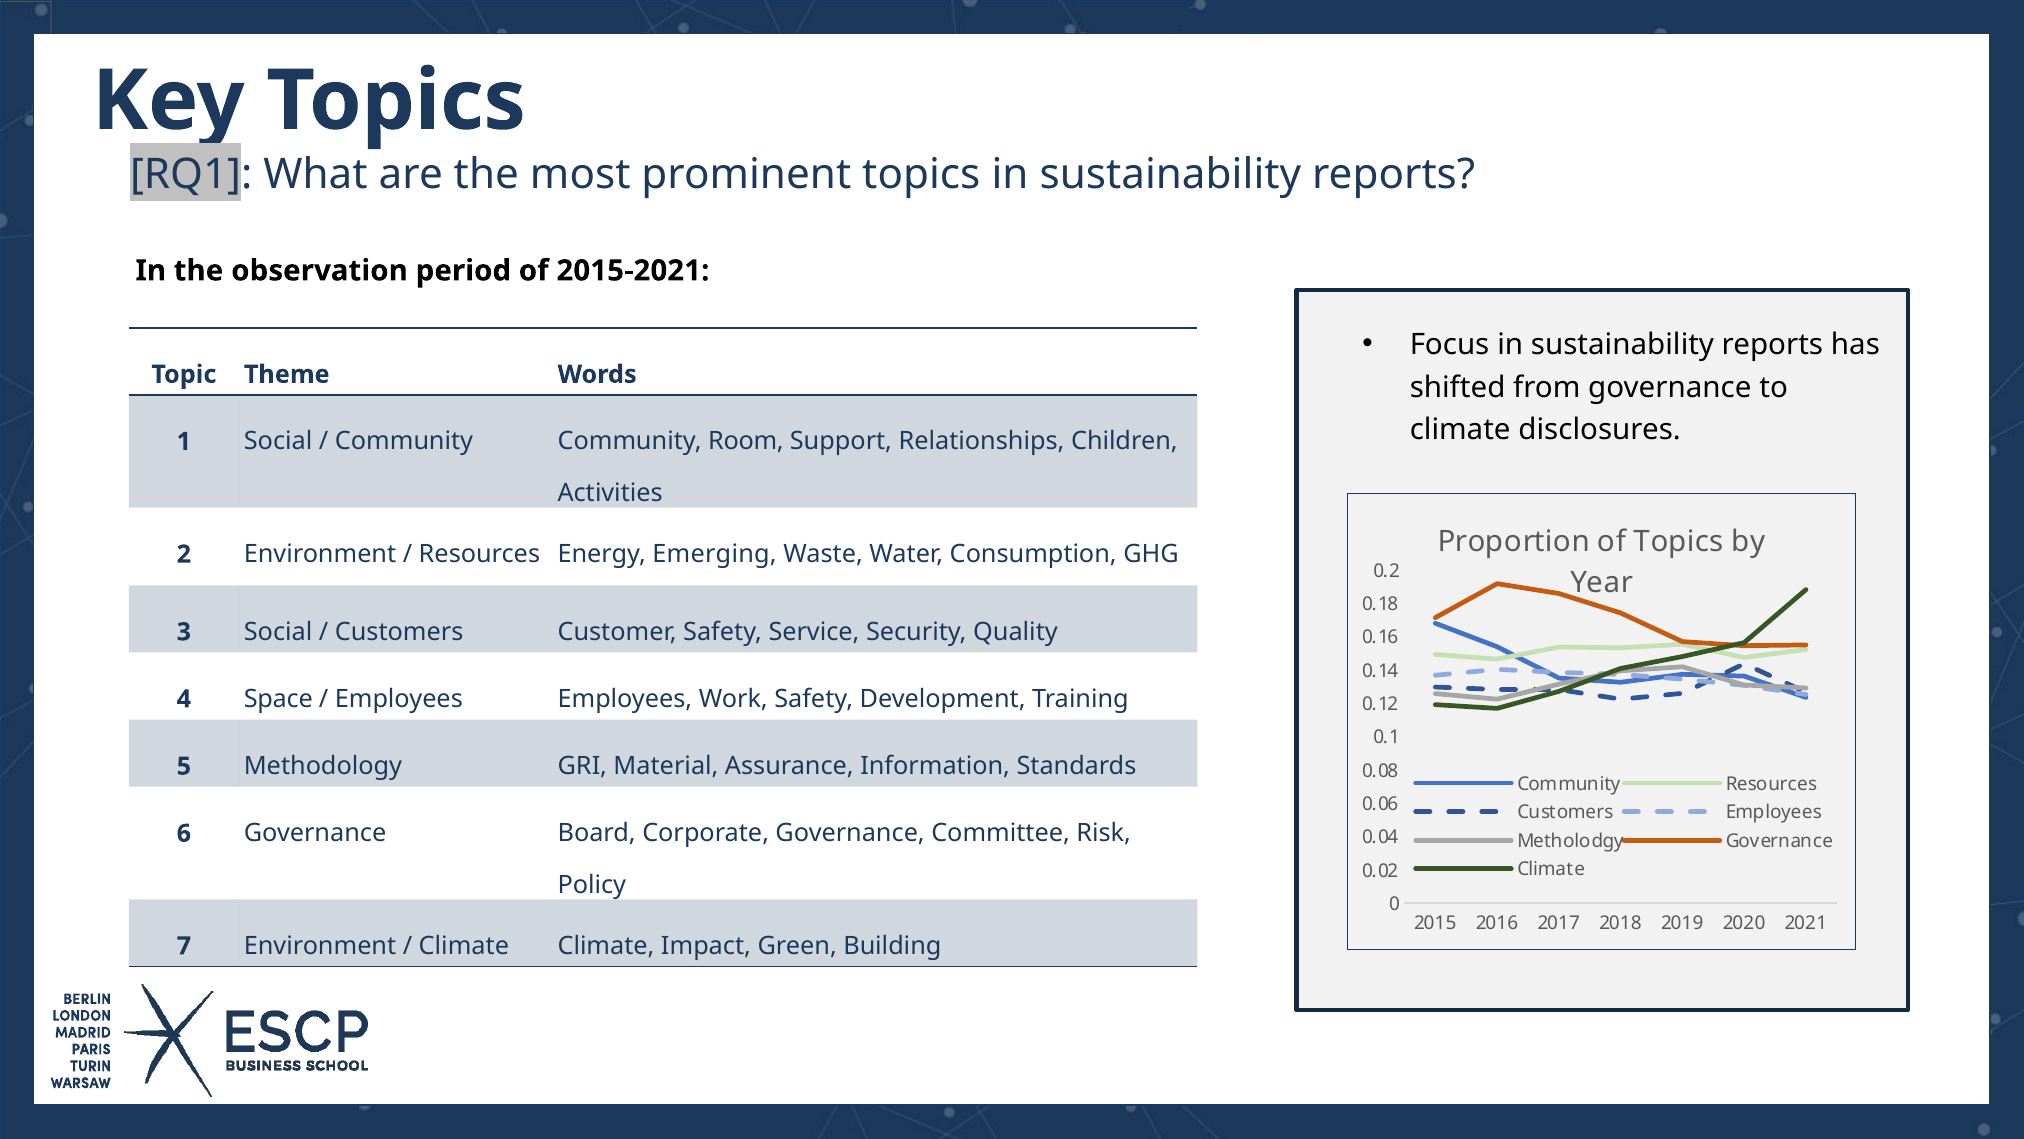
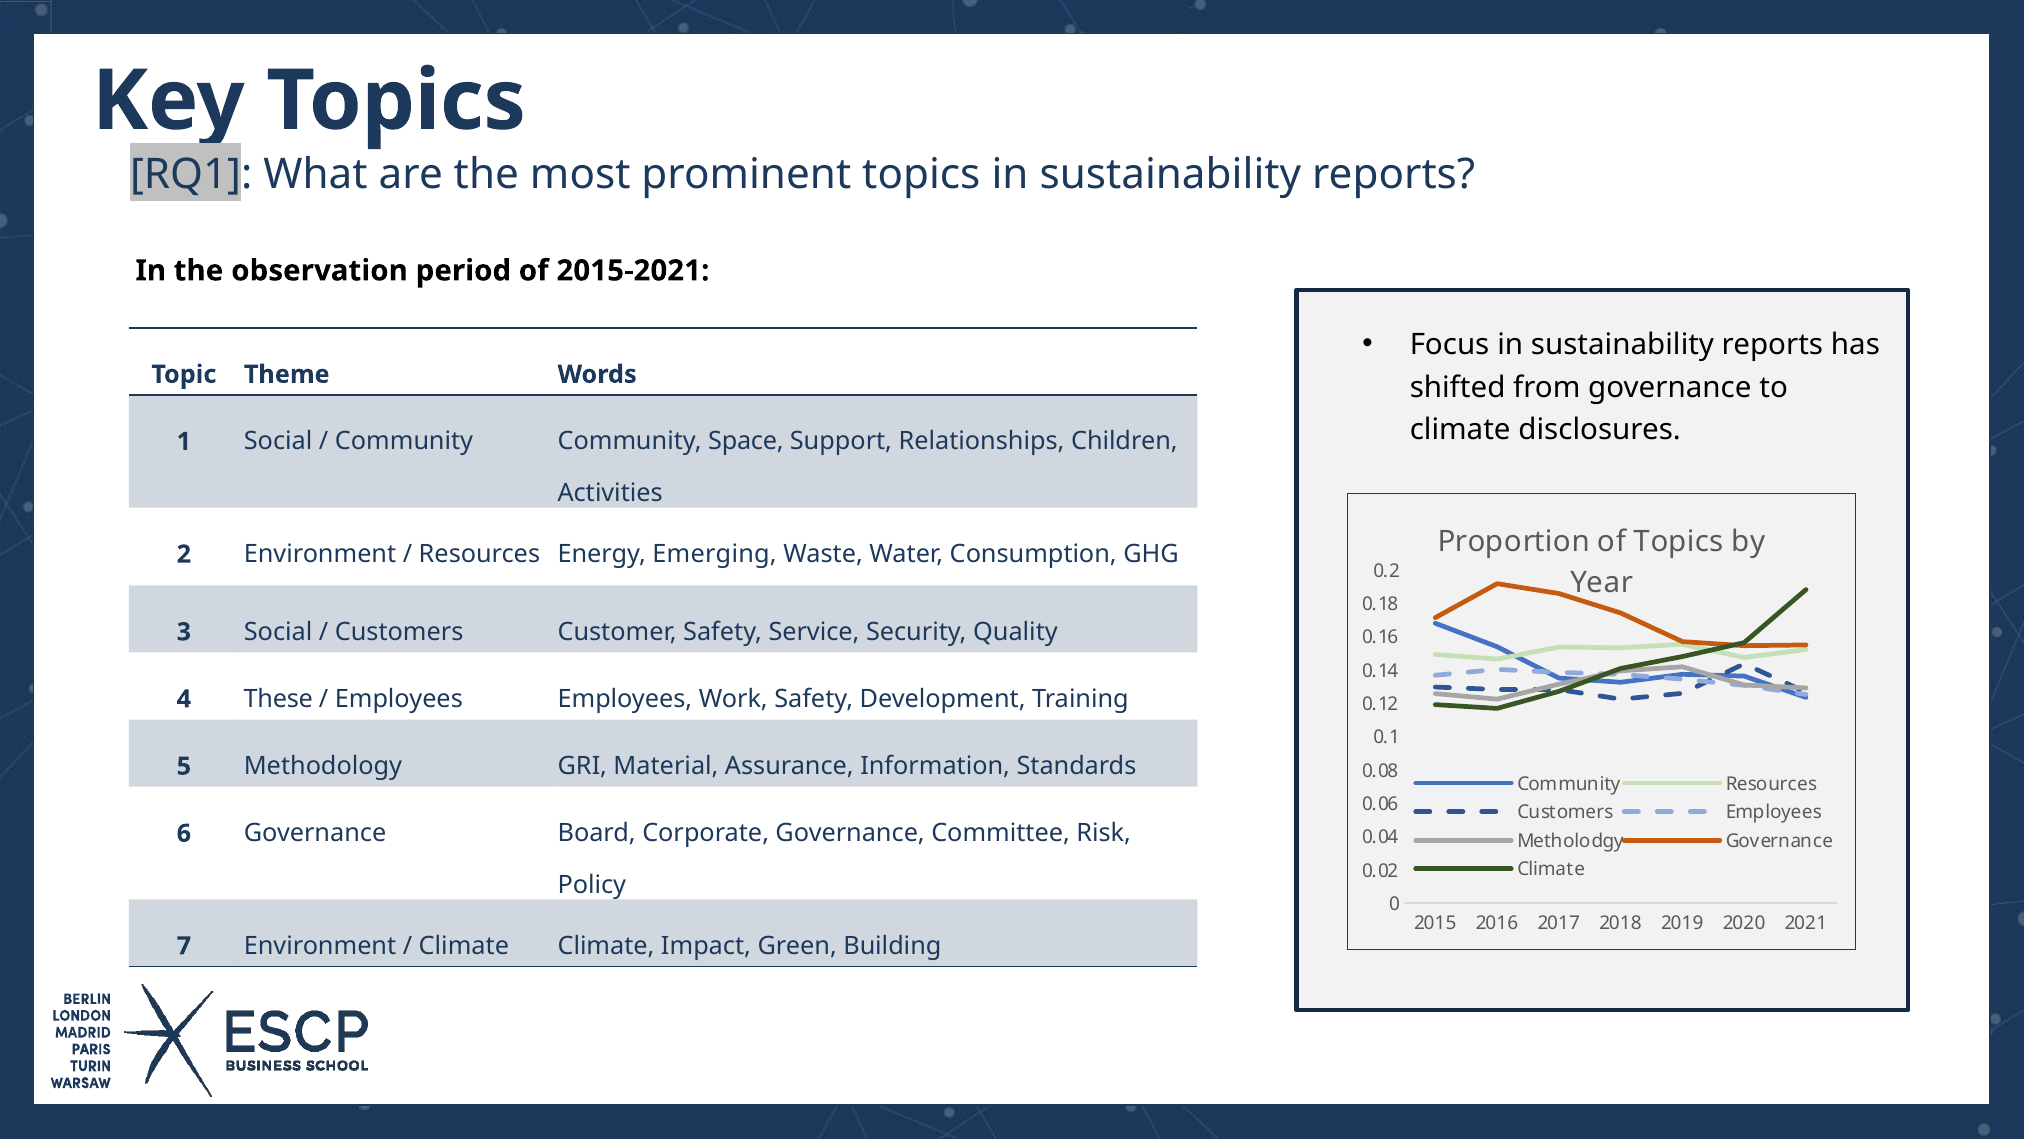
Room: Room -> Space (746, 441)
Space: Space -> These (278, 699)
